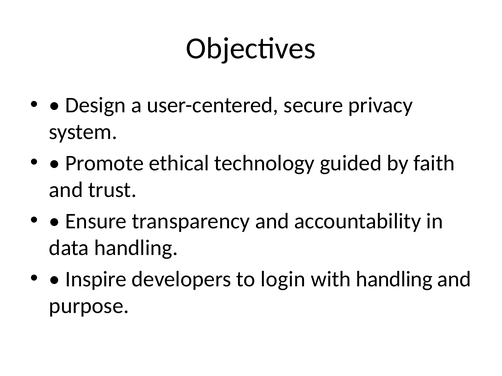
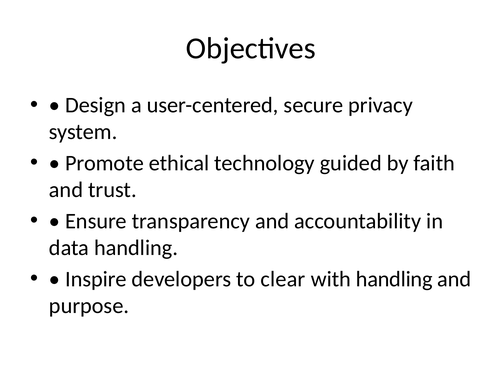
login: login -> clear (283, 279)
